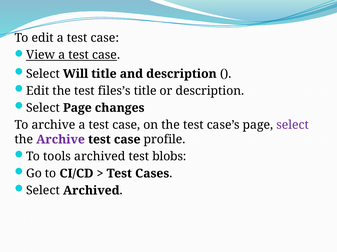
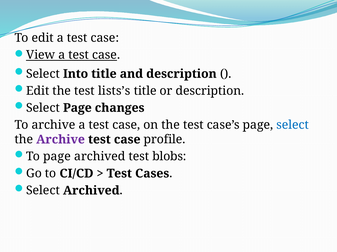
Will: Will -> Into (76, 74)
files’s: files’s -> lists’s (114, 91)
select colour: purple -> blue (293, 125)
To tools: tools -> page (57, 157)
